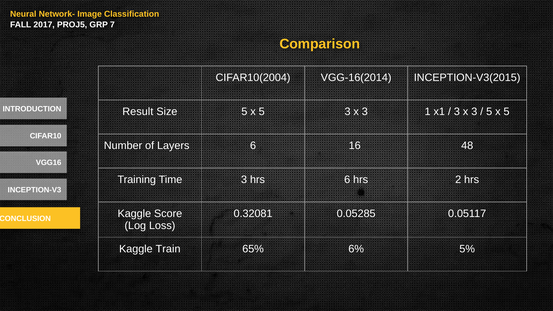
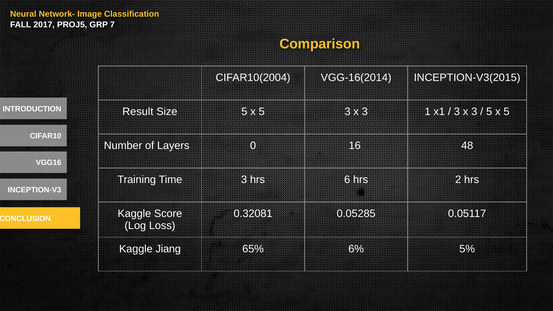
Layers 6: 6 -> 0 (253, 146)
Train: Train -> Jiang (168, 249)
